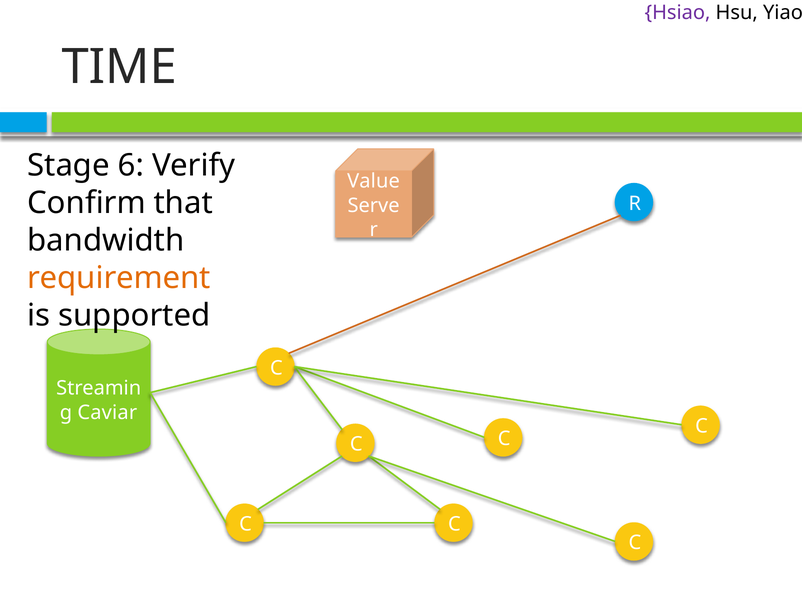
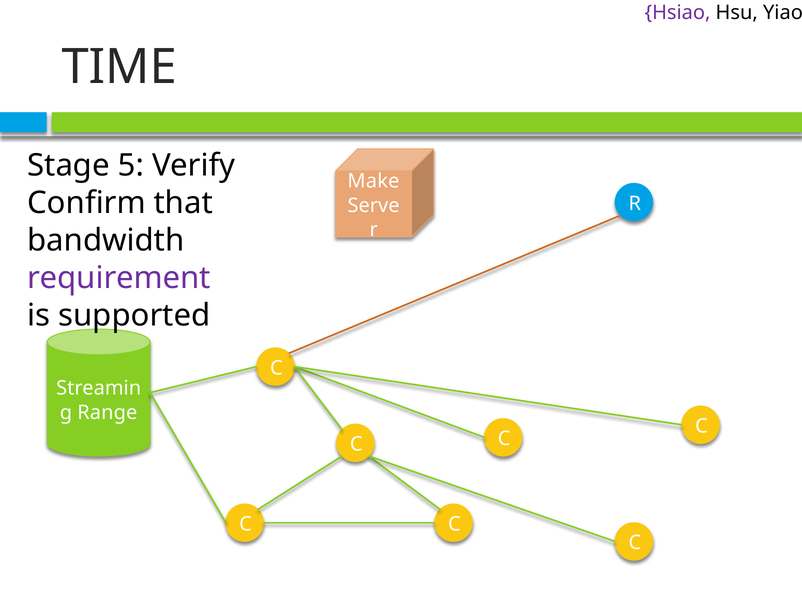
6: 6 -> 5 (131, 166)
Value: Value -> Make (374, 182)
requirement colour: orange -> purple (119, 278)
Caviar: Caviar -> Range (107, 413)
